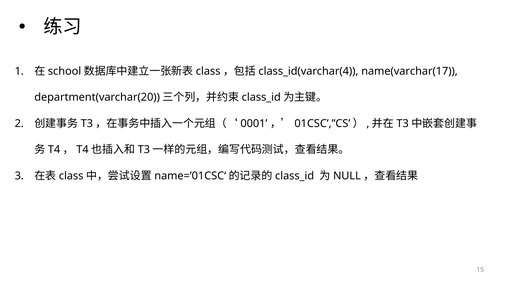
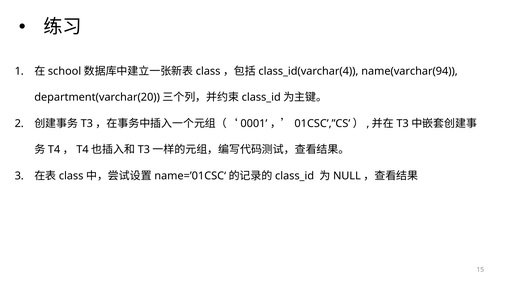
name(varchar(17: name(varchar(17 -> name(varchar(94 (410, 71)
